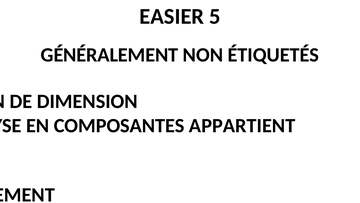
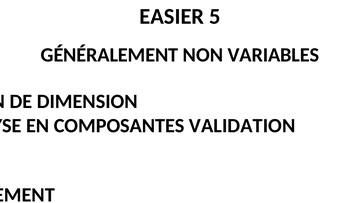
ÉTIQUETÉS: ÉTIQUETÉS -> VARIABLES (273, 55)
COMPOSANTES APPARTIENT: APPARTIENT -> VALIDATION (242, 125)
